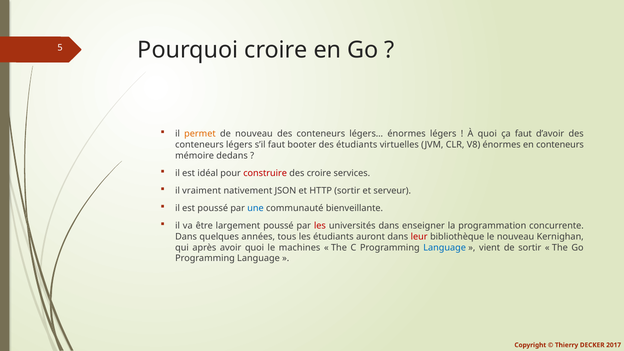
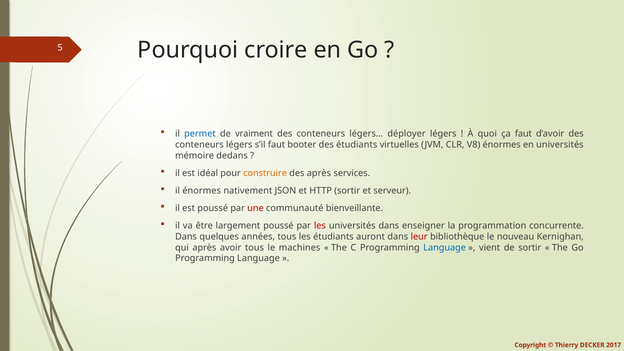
permet colour: orange -> blue (200, 134)
de nouveau: nouveau -> vraiment (254, 134)
légers… énormes: énormes -> déployer (407, 134)
en conteneurs: conteneurs -> universités (560, 145)
construire colour: red -> orange (265, 173)
des croire: croire -> après (319, 173)
il vraiment: vraiment -> énormes (202, 191)
une colour: blue -> red (255, 208)
avoir quoi: quoi -> tous (254, 248)
